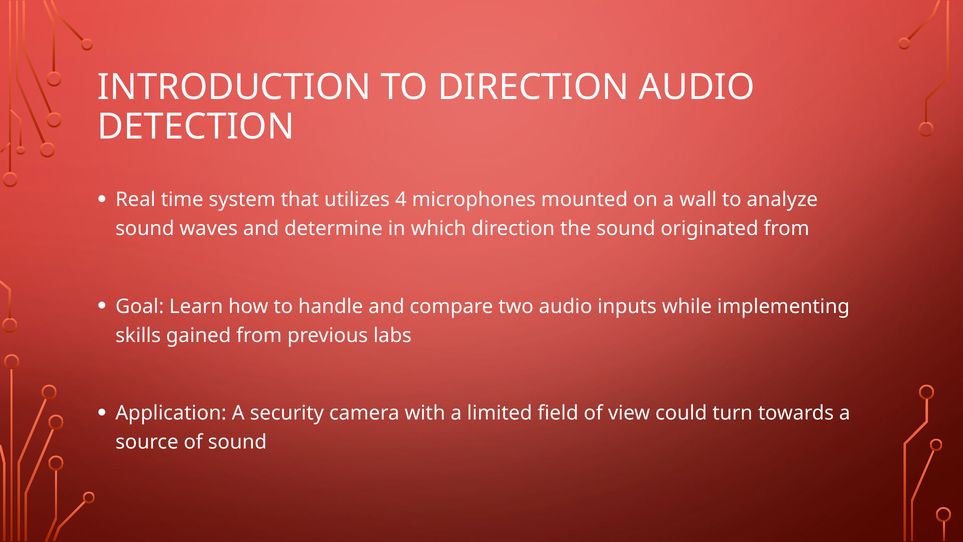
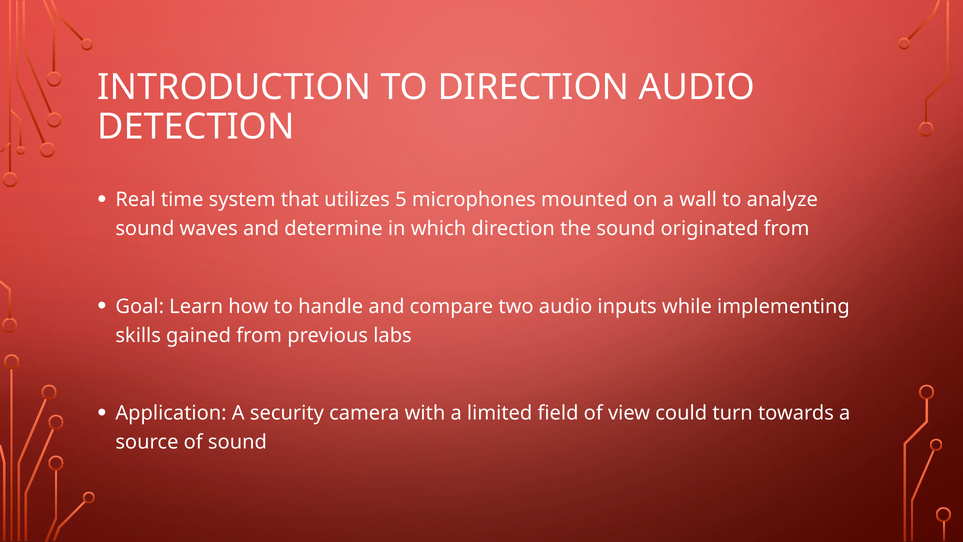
4: 4 -> 5 (401, 200)
